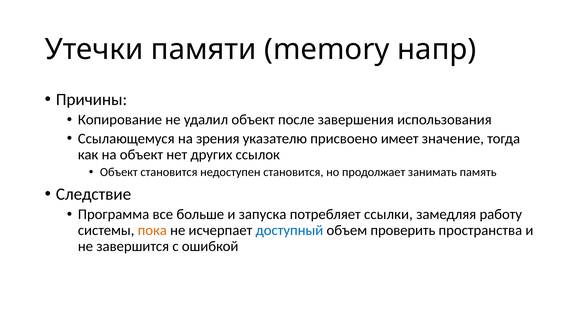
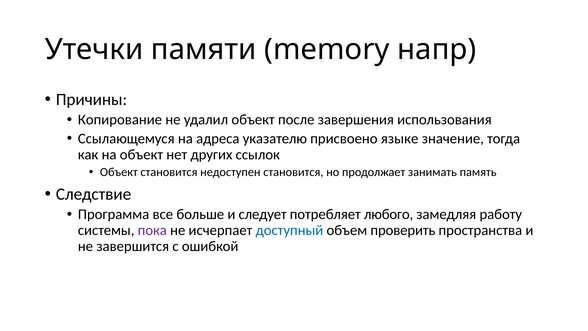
зрения: зрения -> адреса (218, 139)
имеет: имеет -> языке (400, 139)
запуска: запуска -> следует (263, 214)
ссылки: ссылки -> любого (389, 214)
пока colour: orange -> purple (152, 230)
